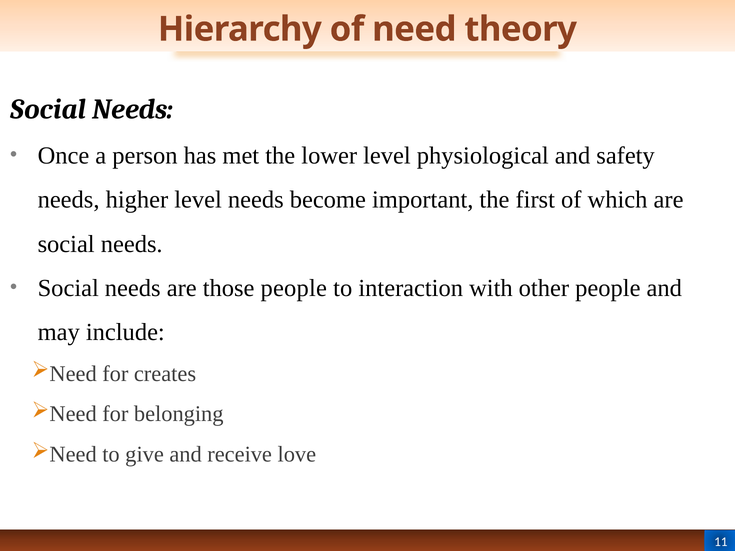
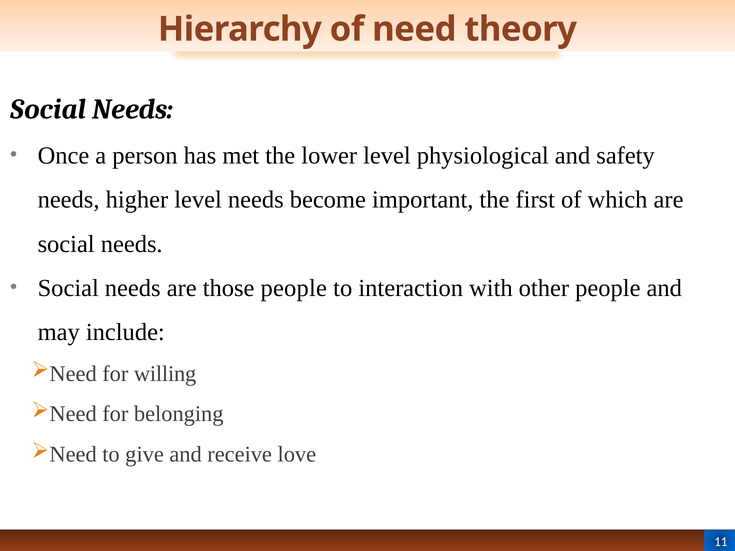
creates: creates -> willing (165, 374)
